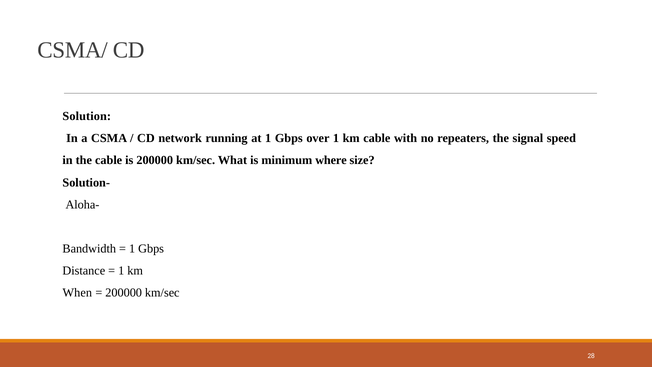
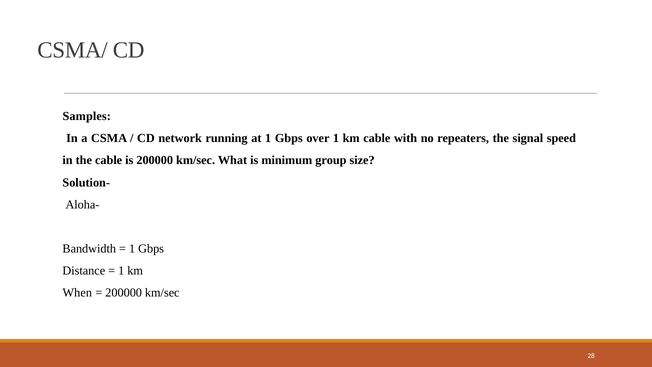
Solution: Solution -> Samples (87, 116)
where: where -> group (331, 160)
